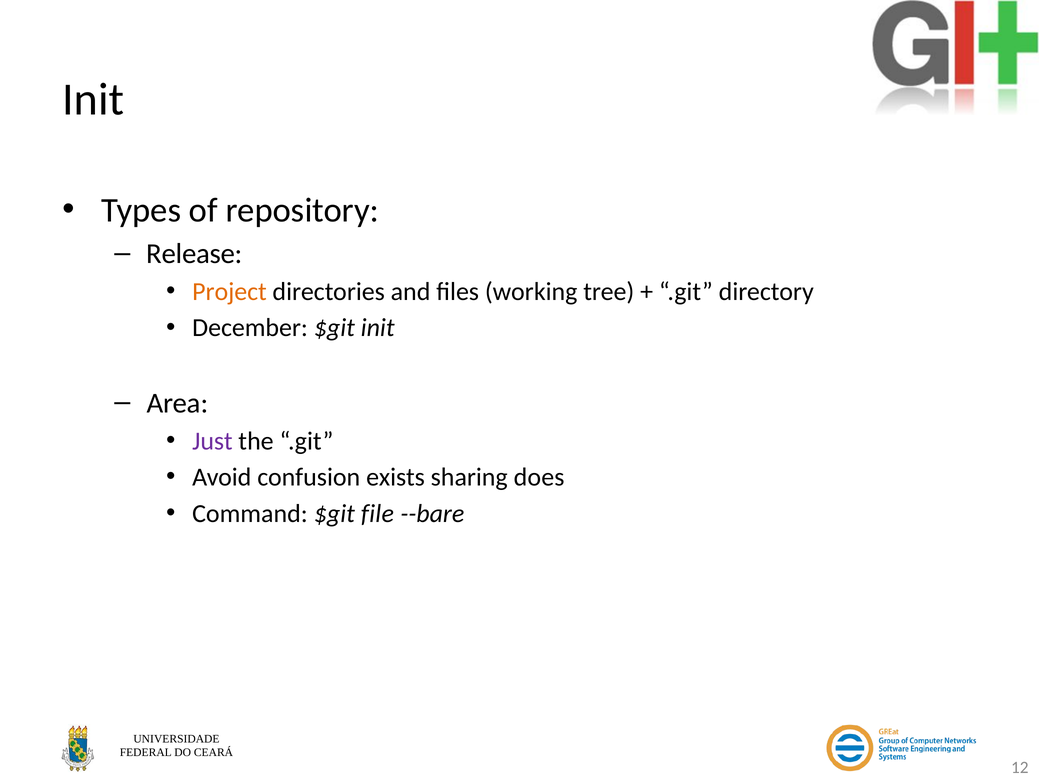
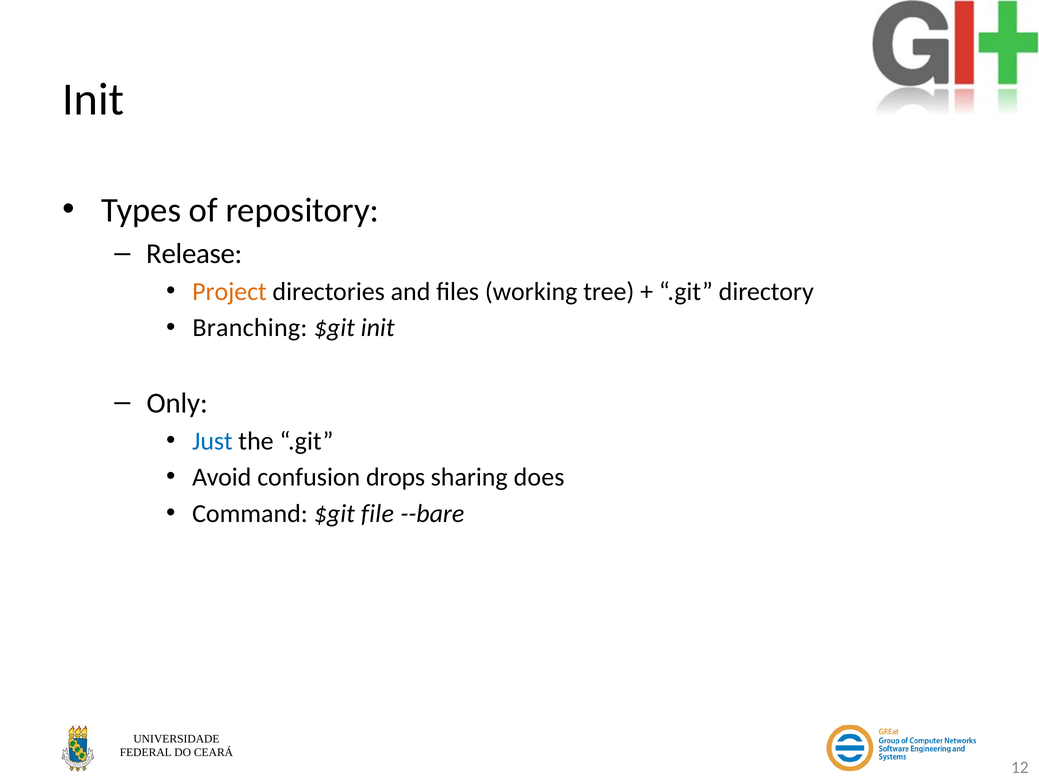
December: December -> Branching (250, 328)
Area: Area -> Only (177, 403)
Just colour: purple -> blue (212, 441)
exists: exists -> drops (396, 477)
